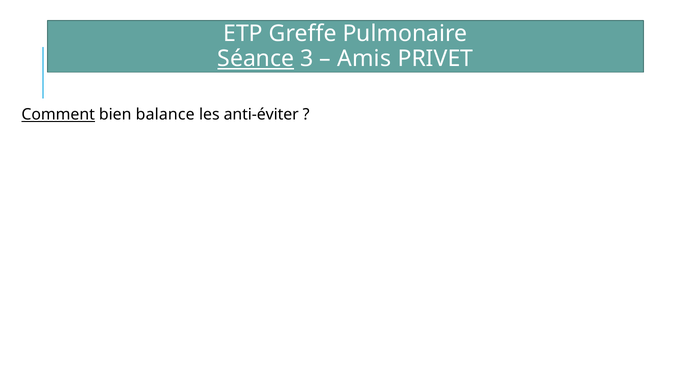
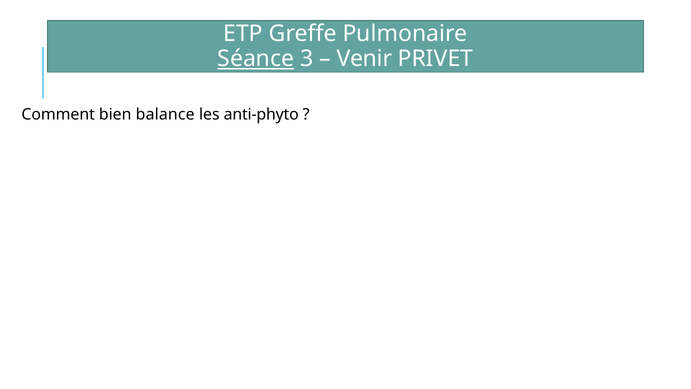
Amis: Amis -> Venir (364, 59)
Comment underline: present -> none (58, 115)
anti-éviter: anti-éviter -> anti-phyto (261, 115)
